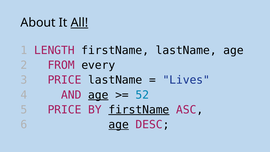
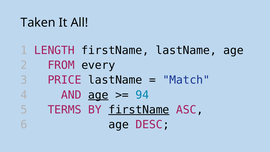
About: About -> Taken (38, 23)
All underline: present -> none (79, 23)
Lives: Lives -> Match (186, 80)
52: 52 -> 94 (142, 95)
5 PRICE: PRICE -> TERMS (65, 110)
age underline: present -> none (119, 125)
